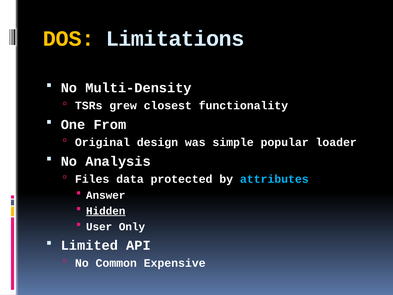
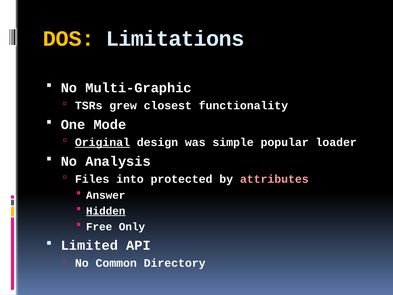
Multi-Density: Multi-Density -> Multi-Graphic (139, 88)
From: From -> Mode (110, 125)
Original underline: none -> present (102, 142)
data: data -> into (130, 179)
attributes colour: light blue -> pink (274, 179)
User: User -> Free (99, 226)
Expensive: Expensive -> Directory (175, 263)
